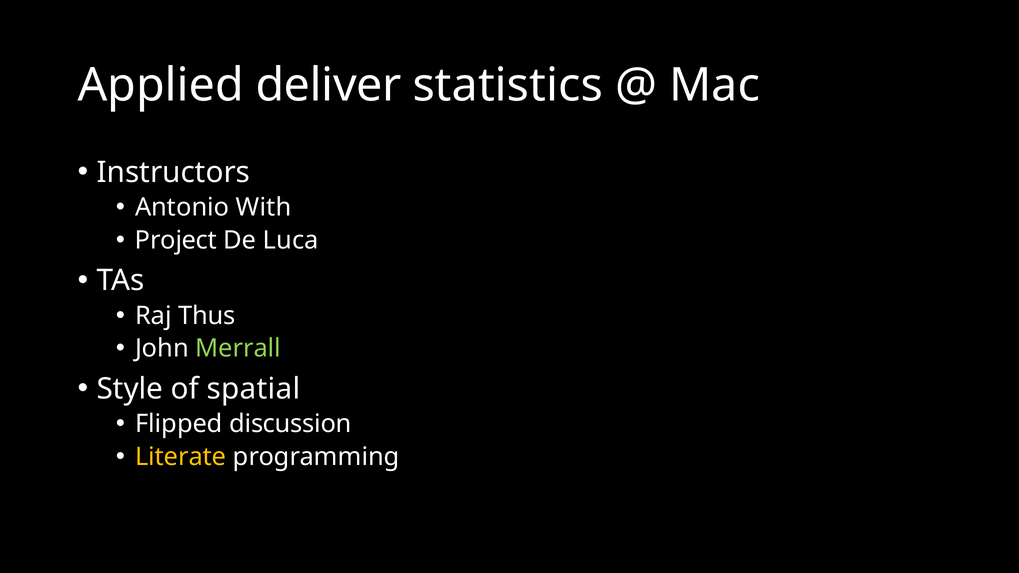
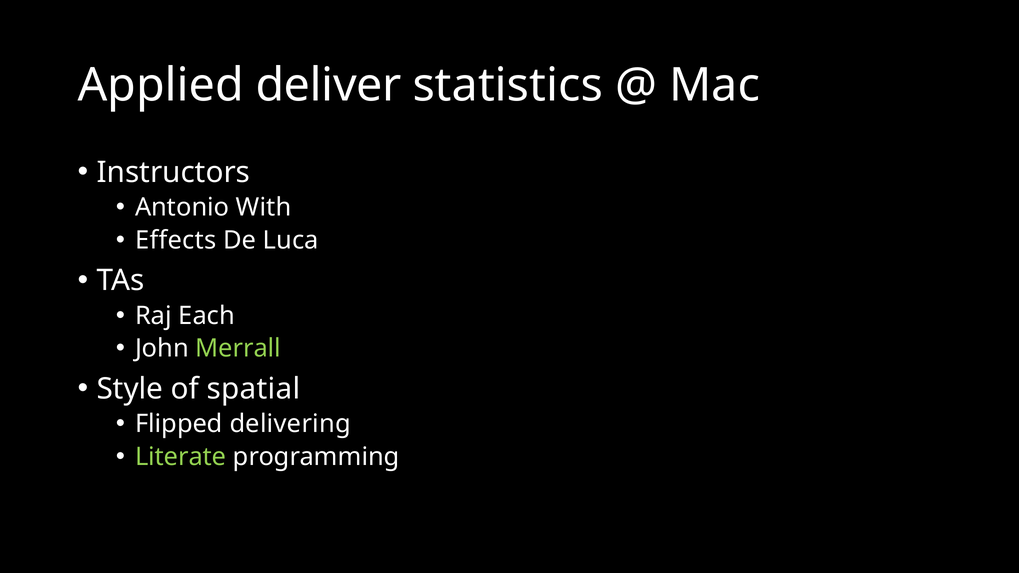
Project: Project -> Effects (176, 240)
Thus: Thus -> Each (207, 316)
discussion: discussion -> delivering (290, 424)
Literate colour: yellow -> light green (181, 457)
